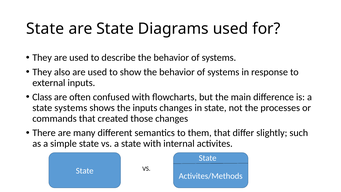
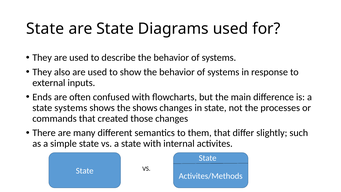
Class: Class -> Ends (42, 97)
the inputs: inputs -> shows (145, 108)
